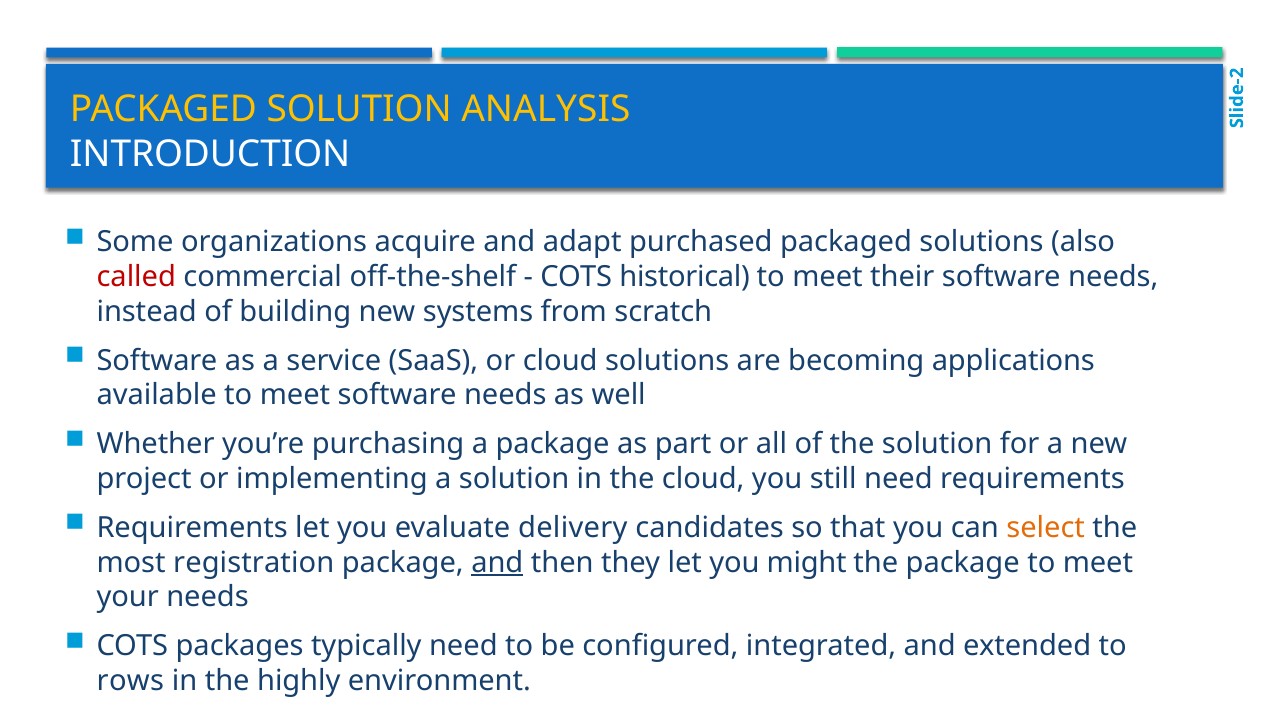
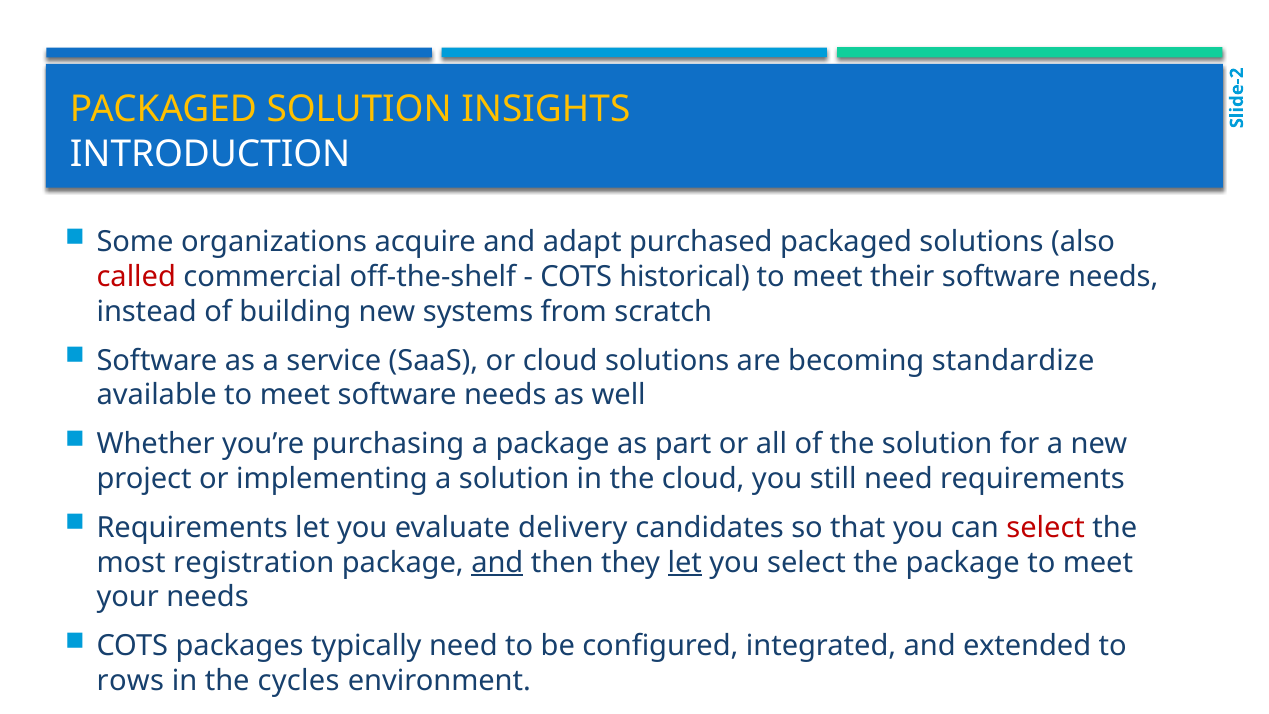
ANALYSIS: ANALYSIS -> INSIGHTS (546, 110)
applications: applications -> standardize (1013, 360)
select colour: orange -> red (1046, 527)
let underline: none -> present (685, 562)
you might: might -> select (807, 562)
highly: highly -> cycles (299, 681)
